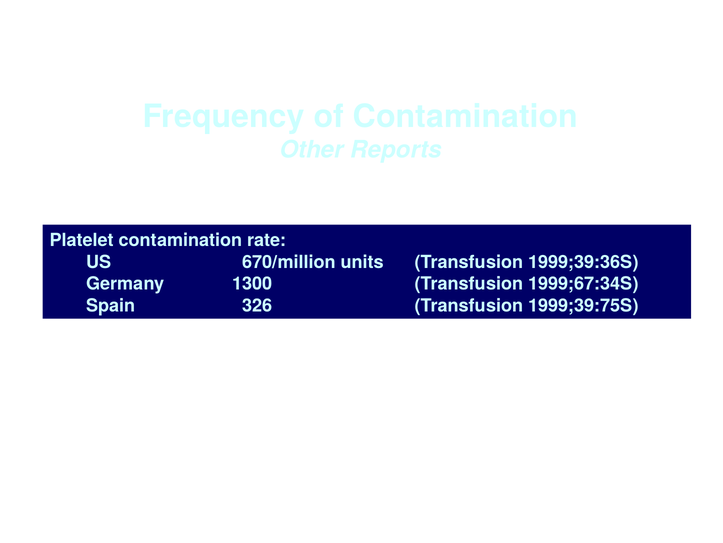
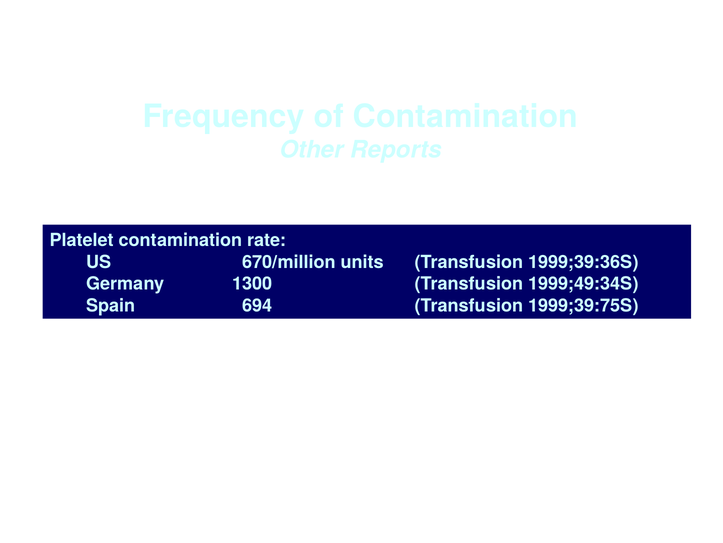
1999;67:34S: 1999;67:34S -> 1999;49:34S (583, 283)
326: 326 -> 694 (257, 305)
